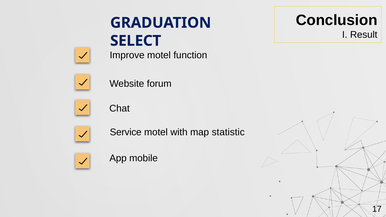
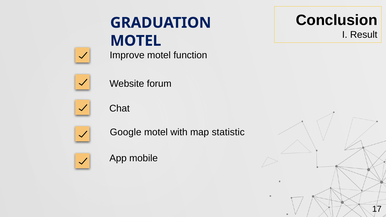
SELECT: SELECT -> MOTEL (136, 41)
Service: Service -> Google (126, 132)
